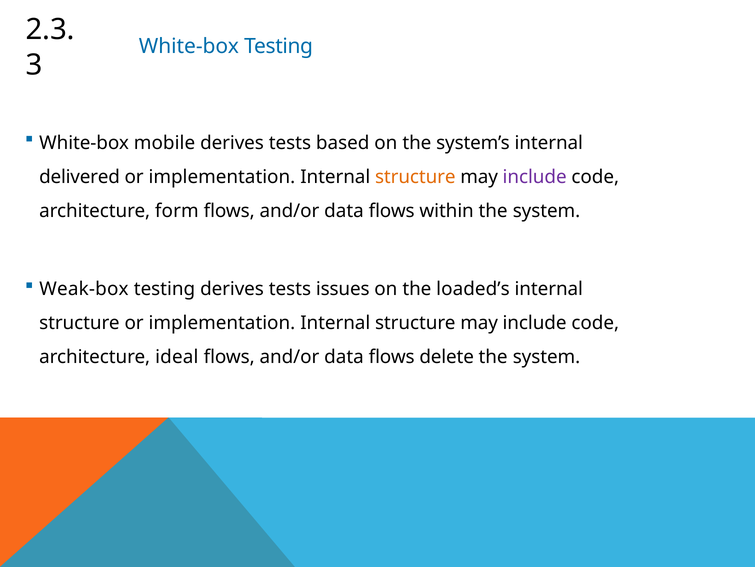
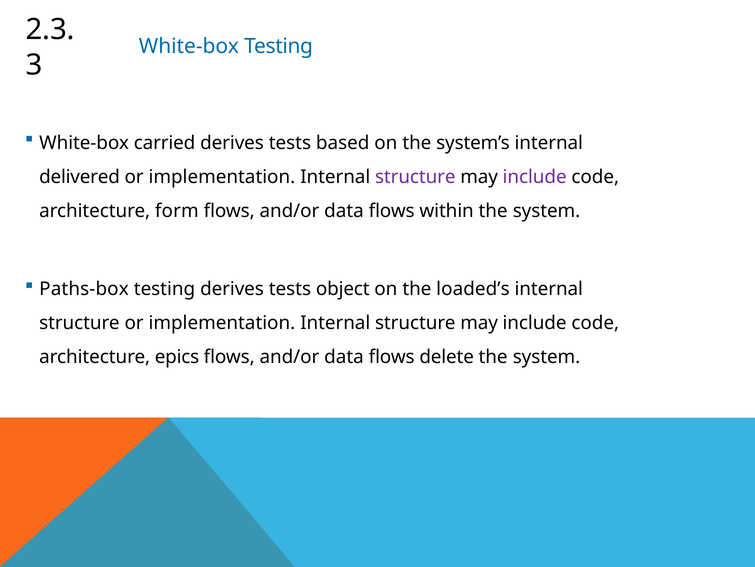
mobile: mobile -> carried (165, 143)
structure colour: orange -> purple (415, 177)
Weak-box: Weak-box -> Paths-box (84, 289)
issues: issues -> object (343, 289)
ideal: ideal -> epics (177, 357)
